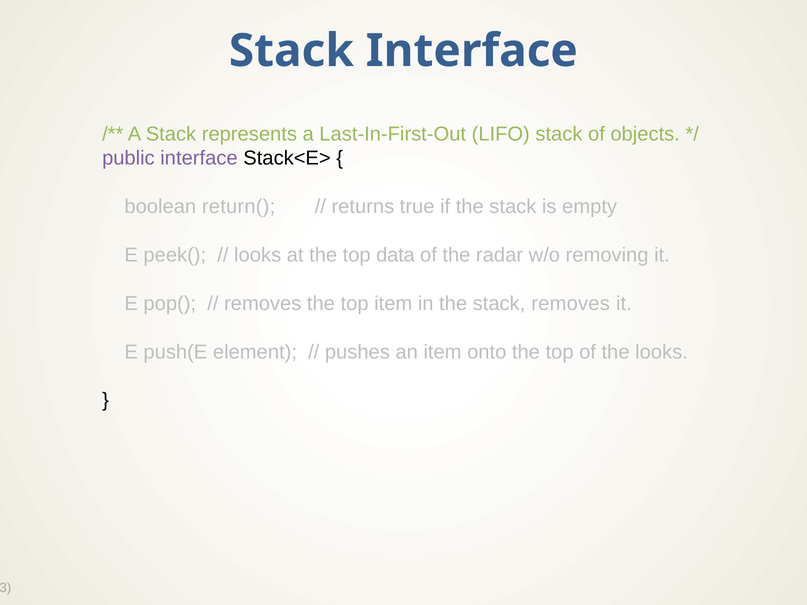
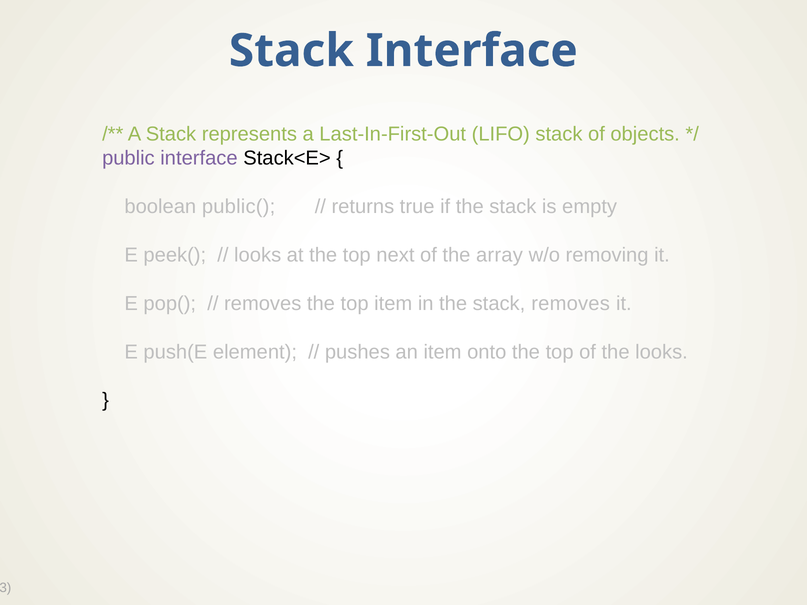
return(: return( -> public( (239, 207)
data: data -> next (395, 255)
radar: radar -> array (499, 255)
